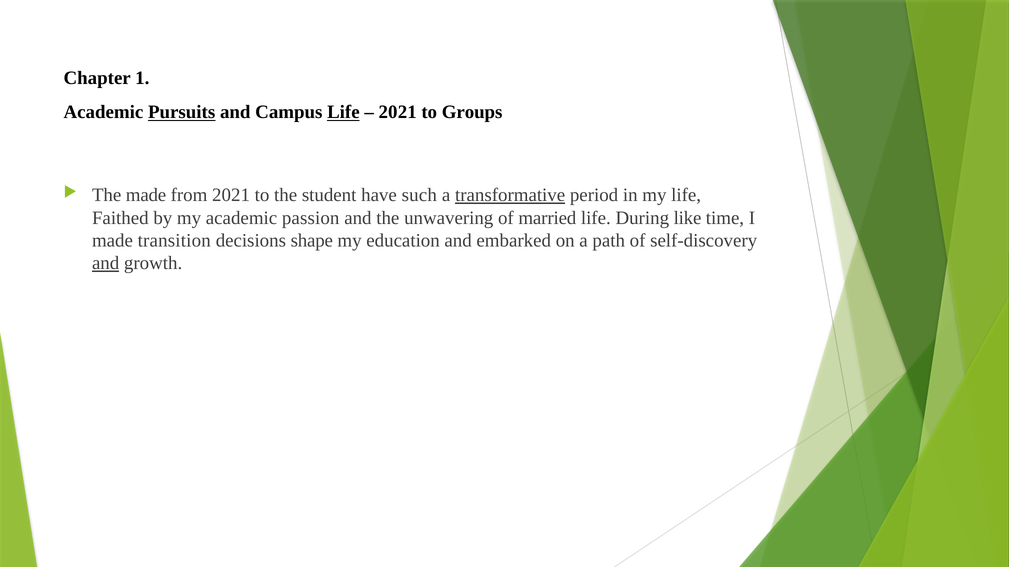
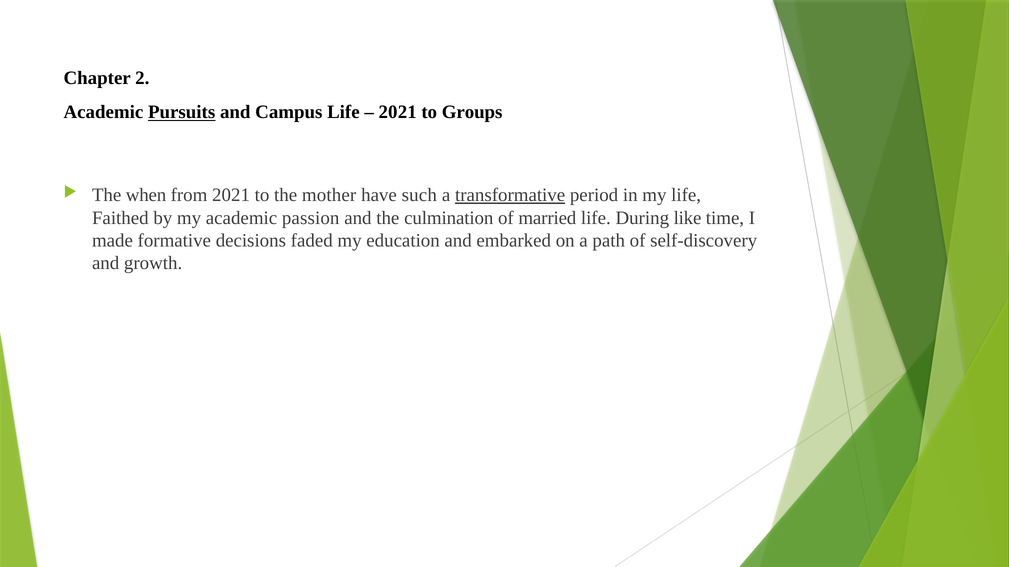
1: 1 -> 2 (142, 78)
Life underline: present -> none (343, 112)
The made: made -> when (146, 195)
student: student -> mother (329, 195)
unwavering: unwavering -> culmination (449, 218)
transition: transition -> formative (174, 241)
shape: shape -> faded (312, 241)
and underline: present -> none (106, 263)
